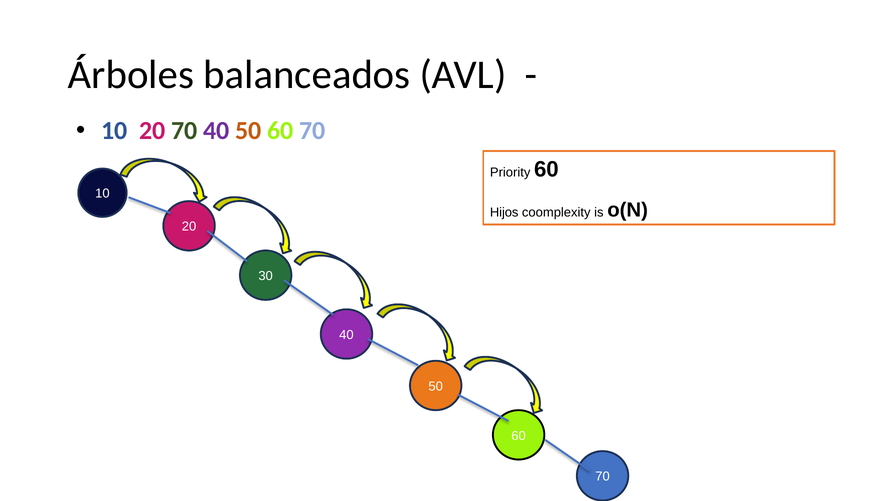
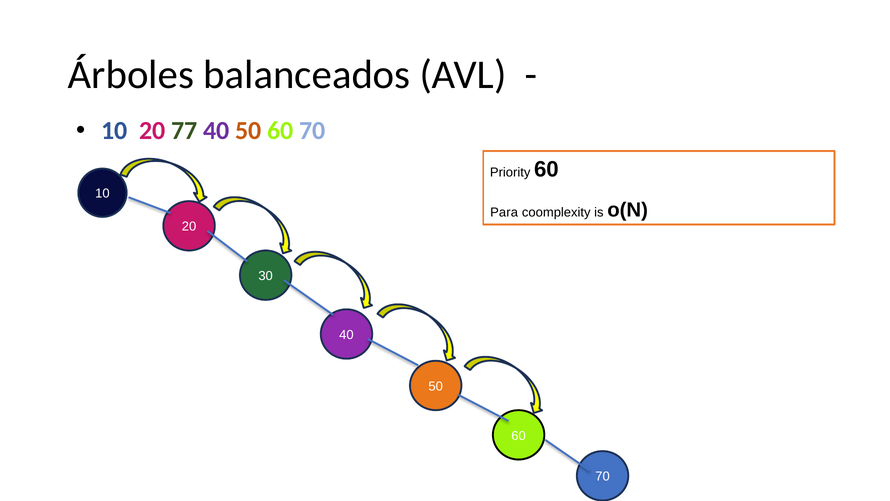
20 70: 70 -> 77 (184, 131)
Hijos: Hijos -> Para (504, 213)
